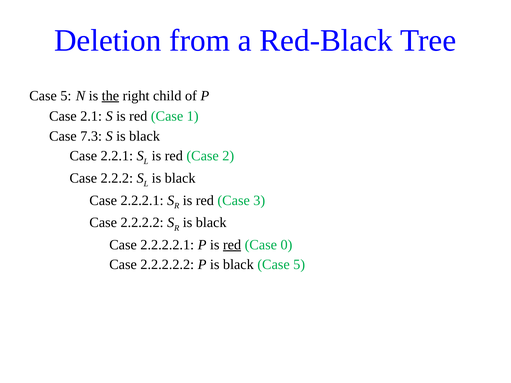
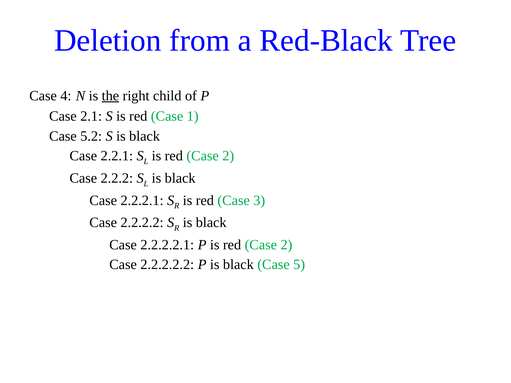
5: 5 -> 4 (66, 96)
7.3: 7.3 -> 5.2 (91, 136)
red underline: present -> none (232, 245)
0: 0 -> 2 (286, 245)
